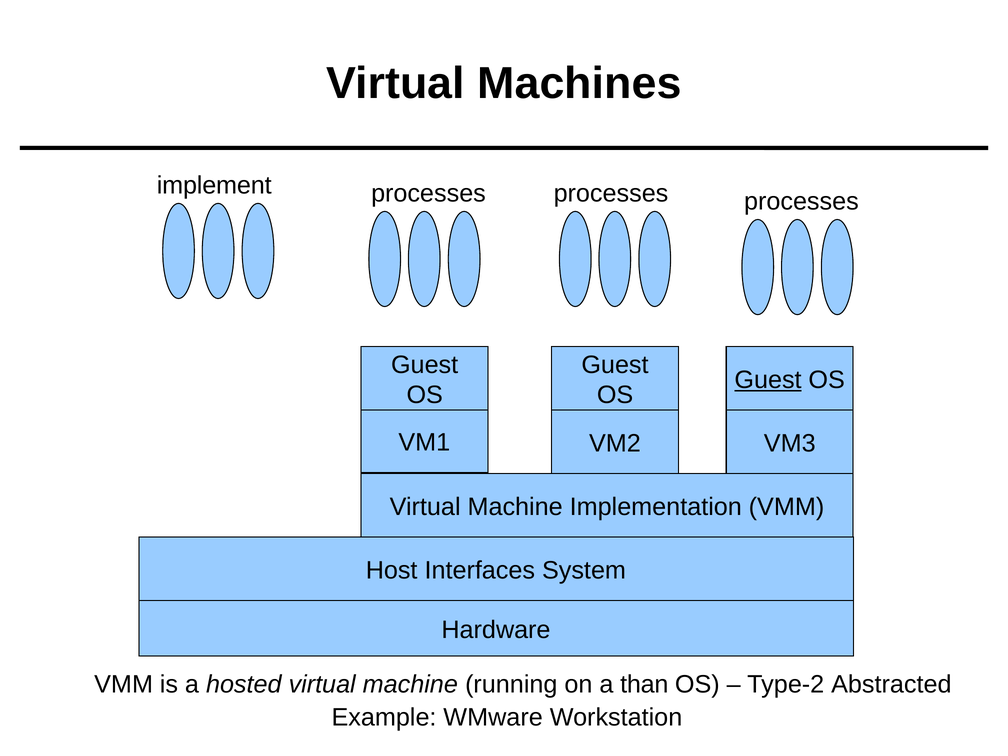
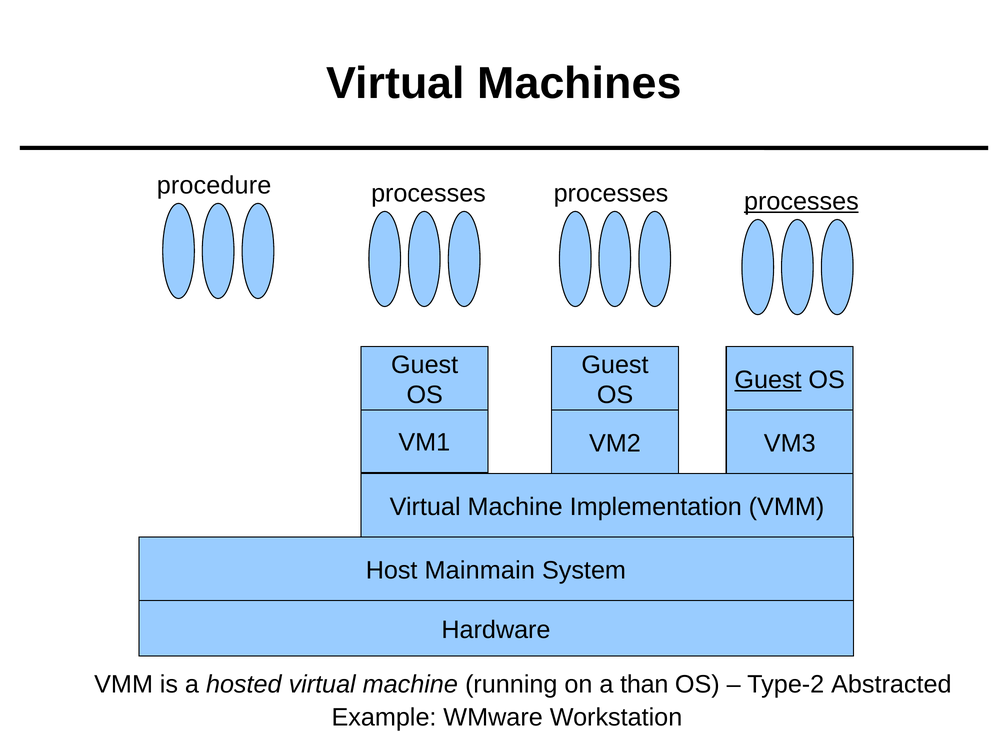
implement: implement -> procedure (214, 186)
processes underline: none -> present (801, 202)
Interfaces: Interfaces -> Mainmain (480, 570)
